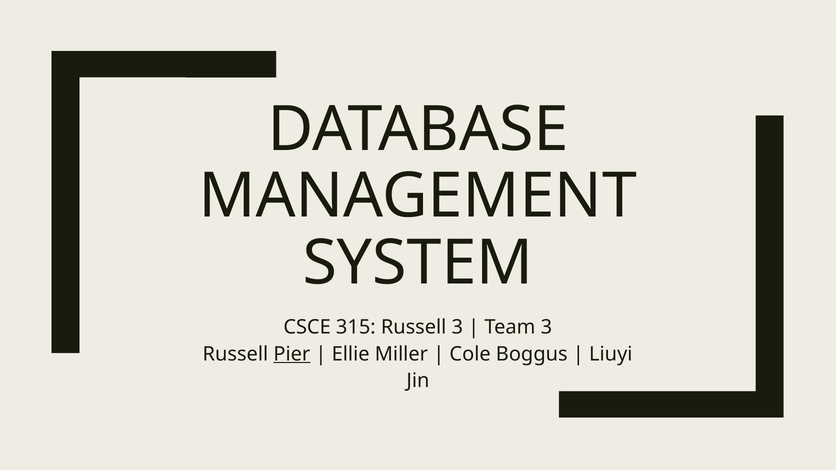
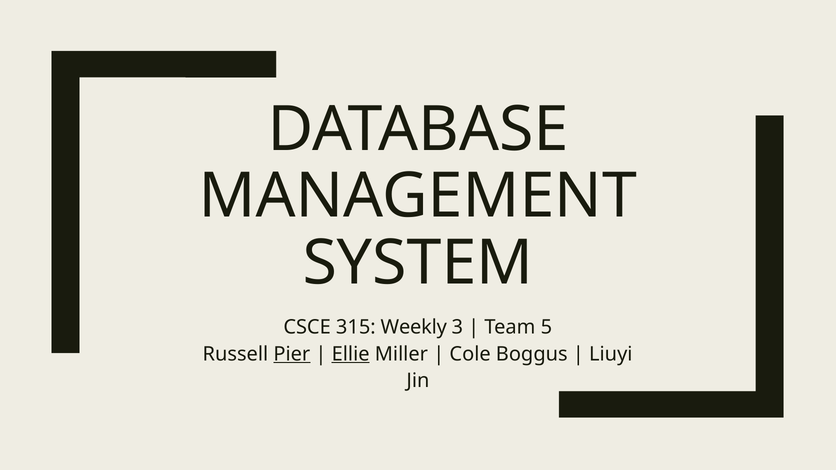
315 Russell: Russell -> Weekly (414, 327)
Team 3: 3 -> 5 (546, 327)
Ellie underline: none -> present (351, 354)
